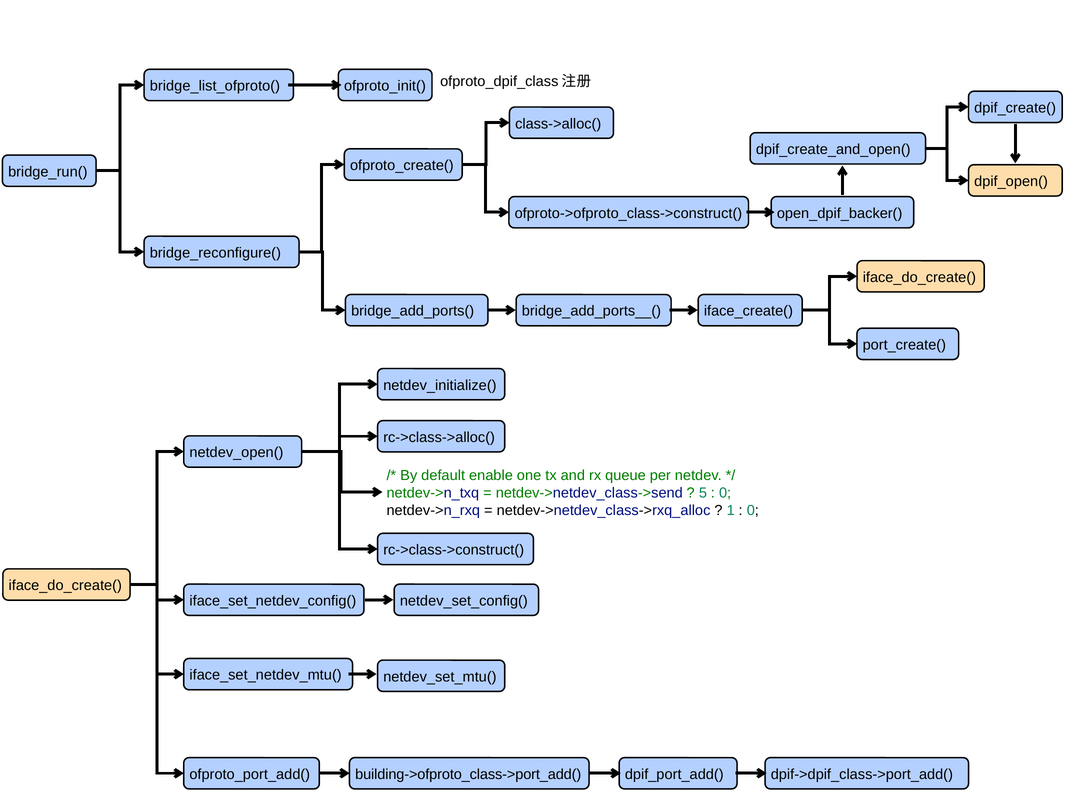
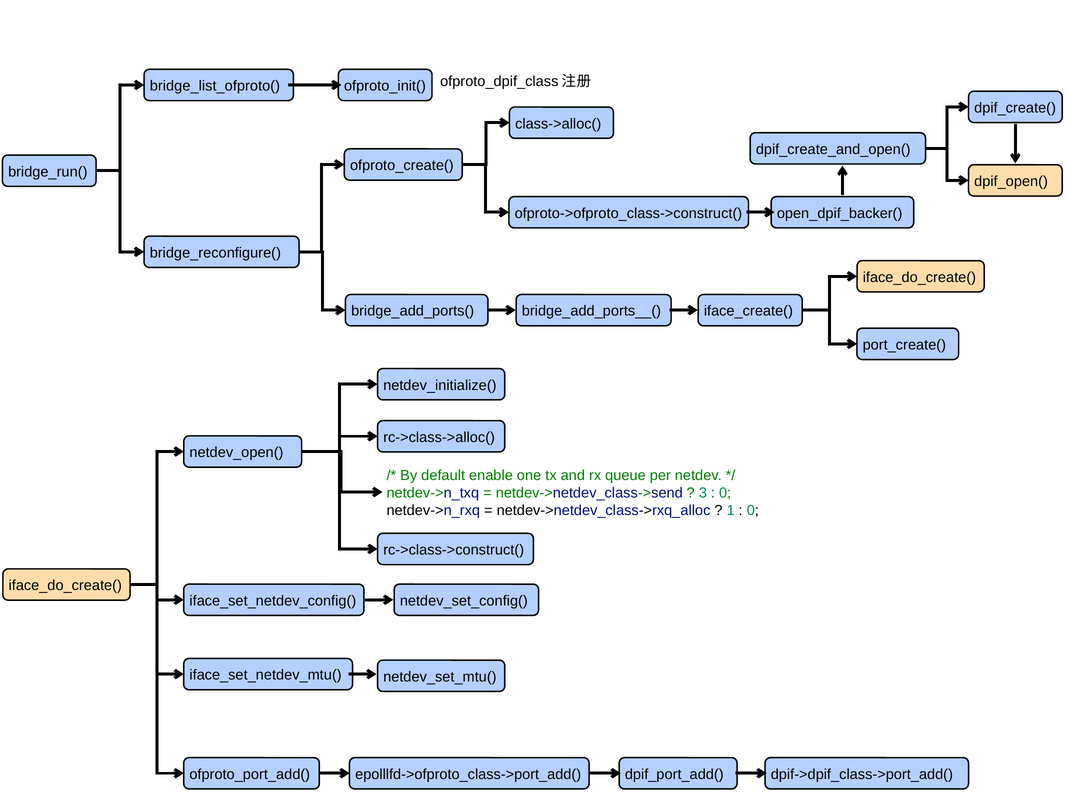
5: 5 -> 3 (703, 493)
building->ofproto_class->port_add(: building->ofproto_class->port_add( -> epolllfd->ofproto_class->port_add( (468, 775)
